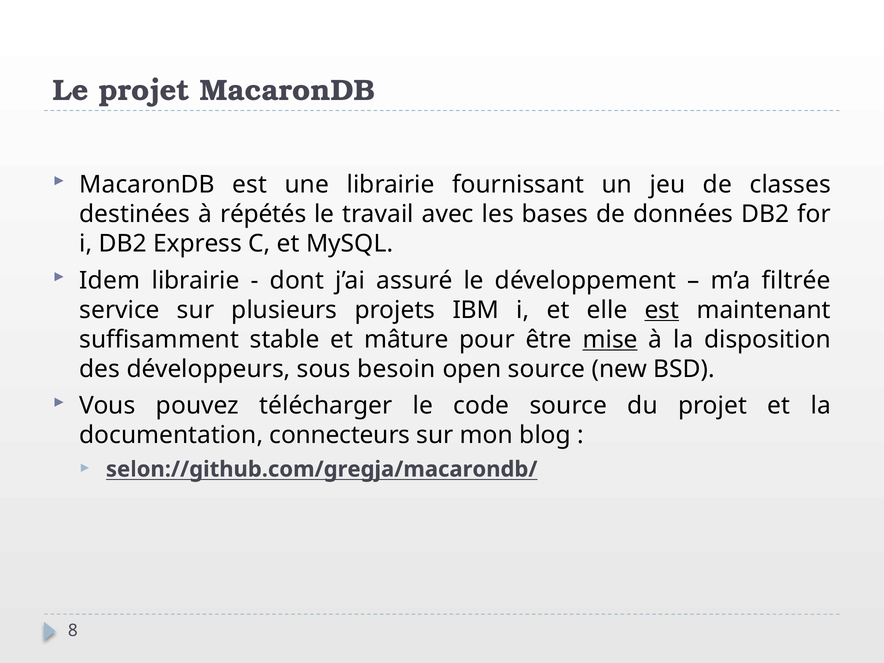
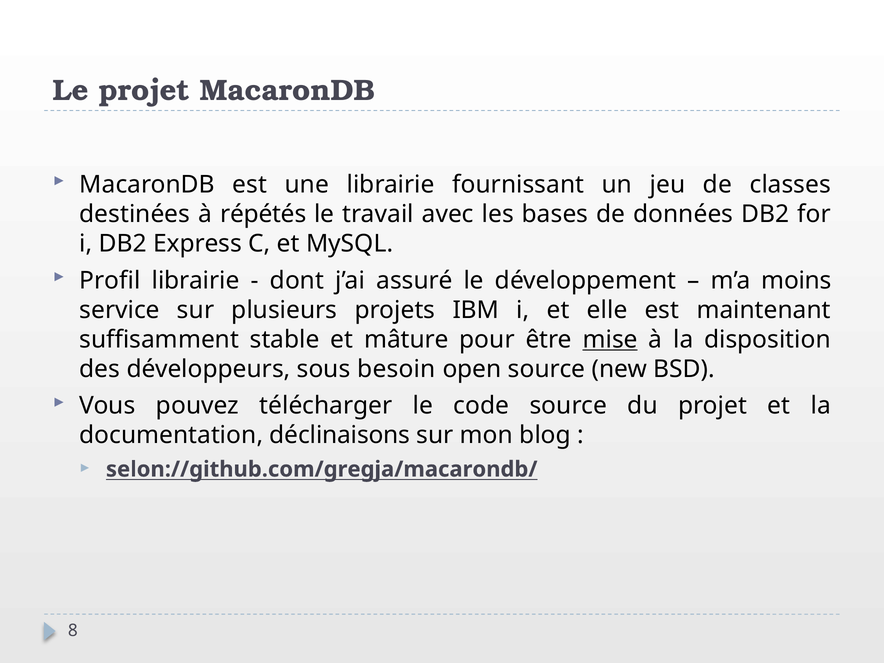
Idem: Idem -> Profil (110, 280)
filtrée: filtrée -> moins (797, 280)
est underline: present -> none (662, 310)
connecteurs: connecteurs -> déclinaisons (340, 435)
